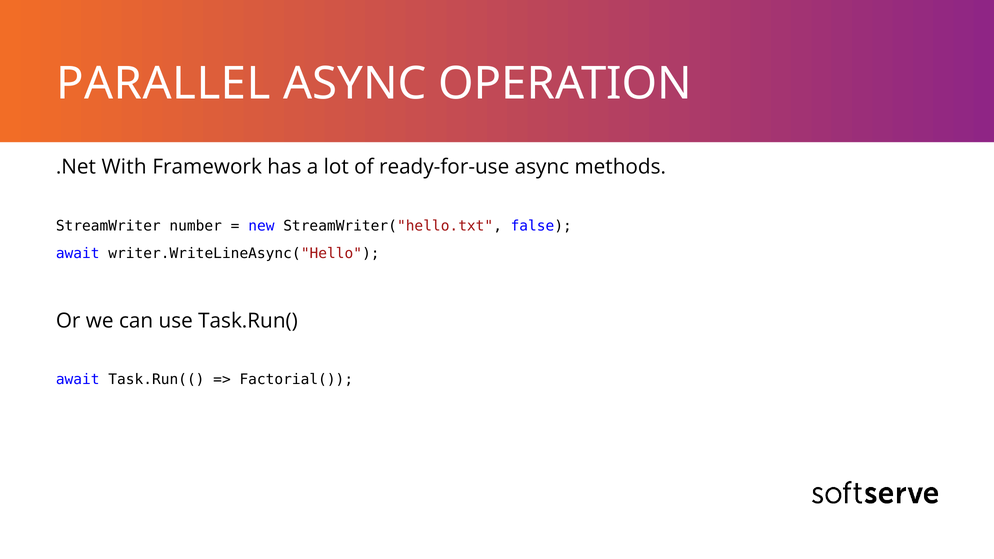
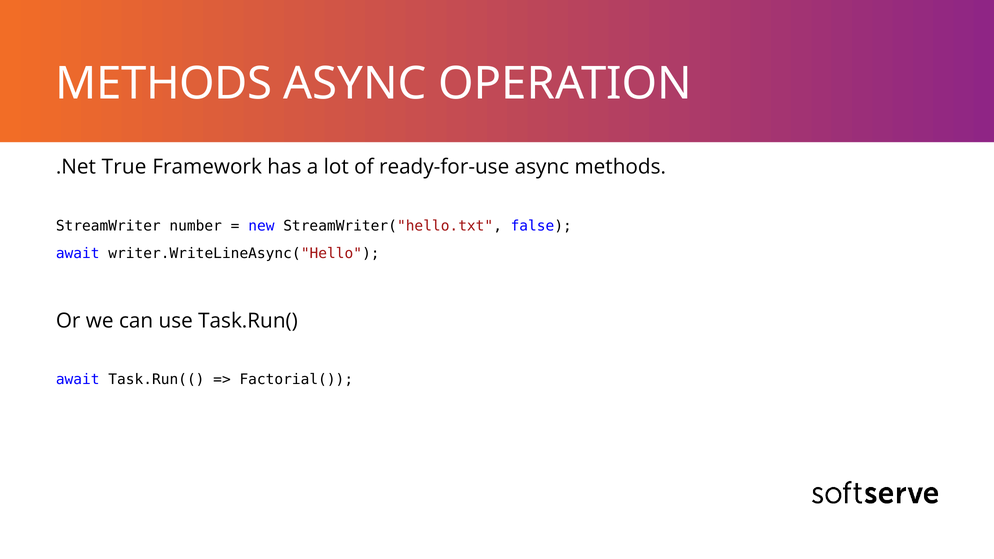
PARALLEL: PARALLEL -> METHODS (164, 84)
With: With -> True (124, 167)
